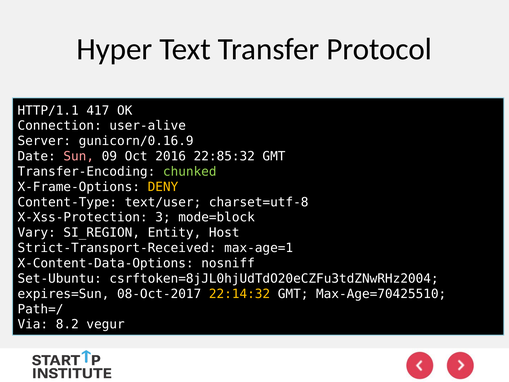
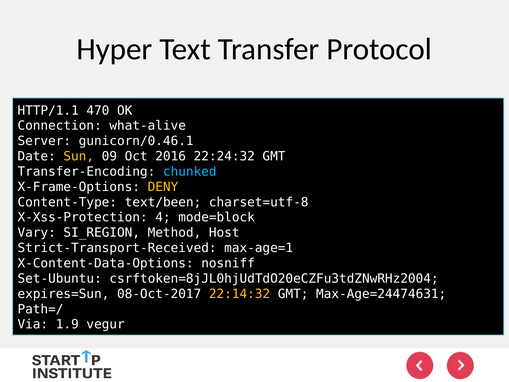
417: 417 -> 470 (98, 110)
user-alive: user-alive -> what-alive (148, 126)
gunicorn/0.16.9: gunicorn/0.16.9 -> gunicorn/0.46.1 (136, 141)
Sun colour: pink -> yellow (79, 156)
22:85:32: 22:85:32 -> 22:24:32 (224, 156)
chunked colour: light green -> light blue (190, 172)
text/user: text/user -> text/been (163, 202)
3: 3 -> 4 (163, 217)
Entity: Entity -> Method (174, 233)
Max-Age=70425510: Max-Age=70425510 -> Max-Age=24474631 (381, 294)
8.2: 8.2 -> 1.9 (67, 324)
